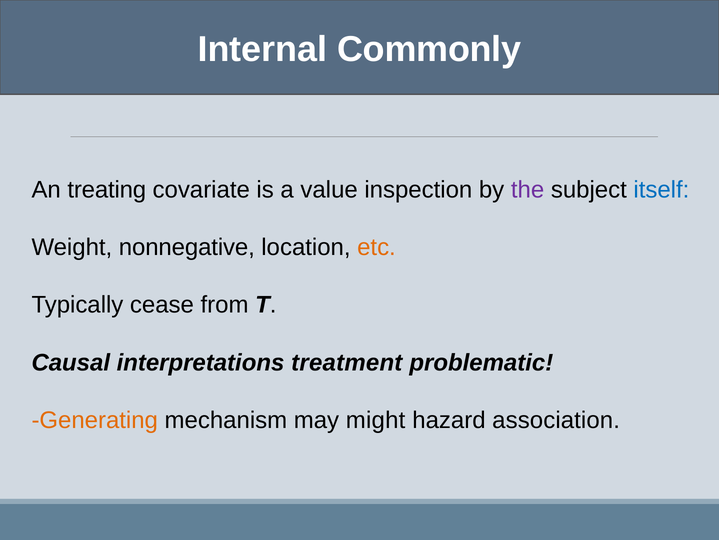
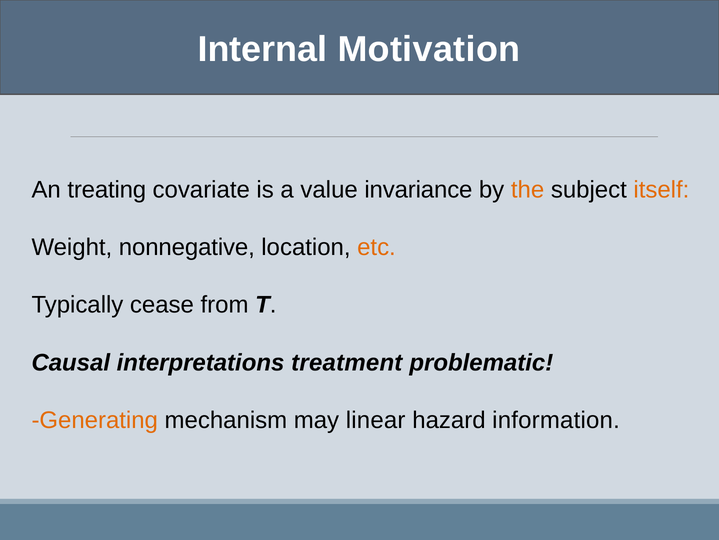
Commonly: Commonly -> Motivation (429, 49)
inspection: inspection -> invariance (418, 190)
the colour: purple -> orange (528, 190)
itself colour: blue -> orange (661, 190)
might: might -> linear (376, 420)
association: association -> information (556, 420)
